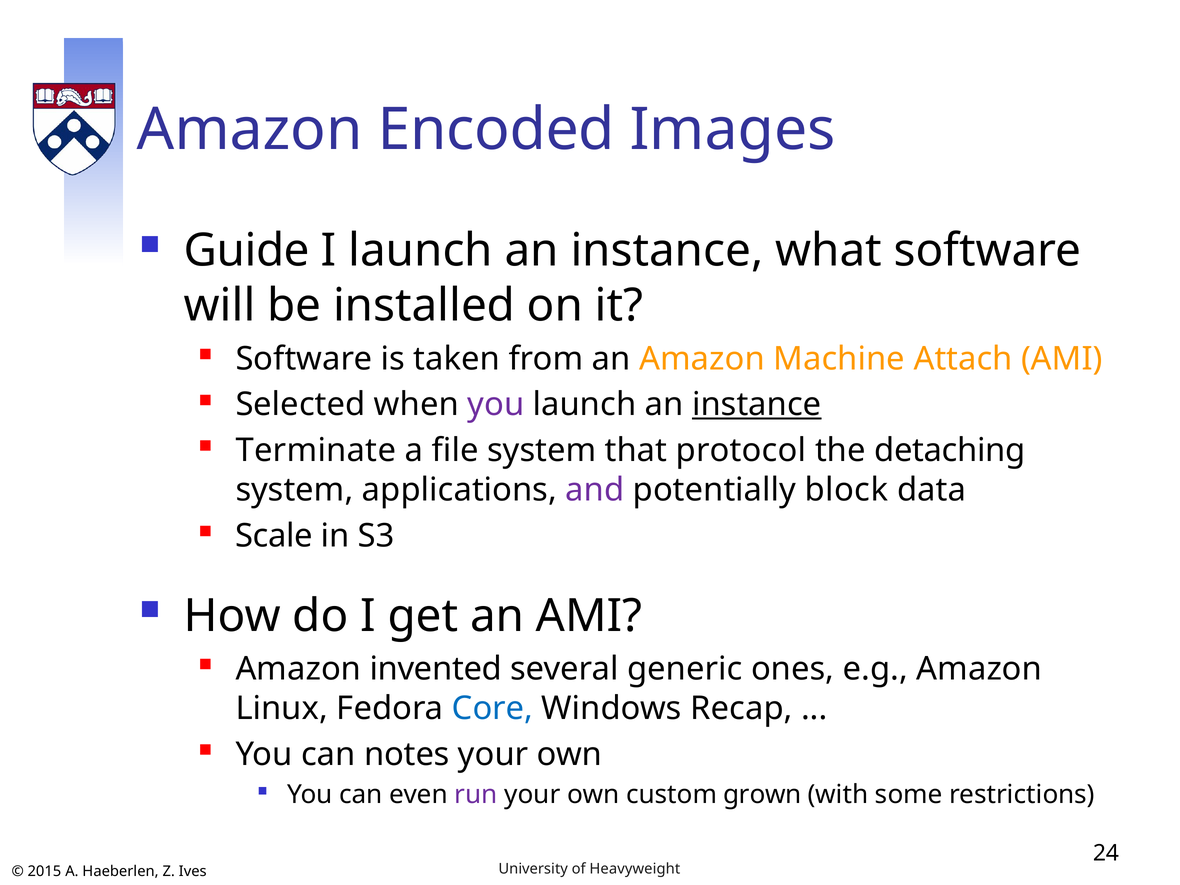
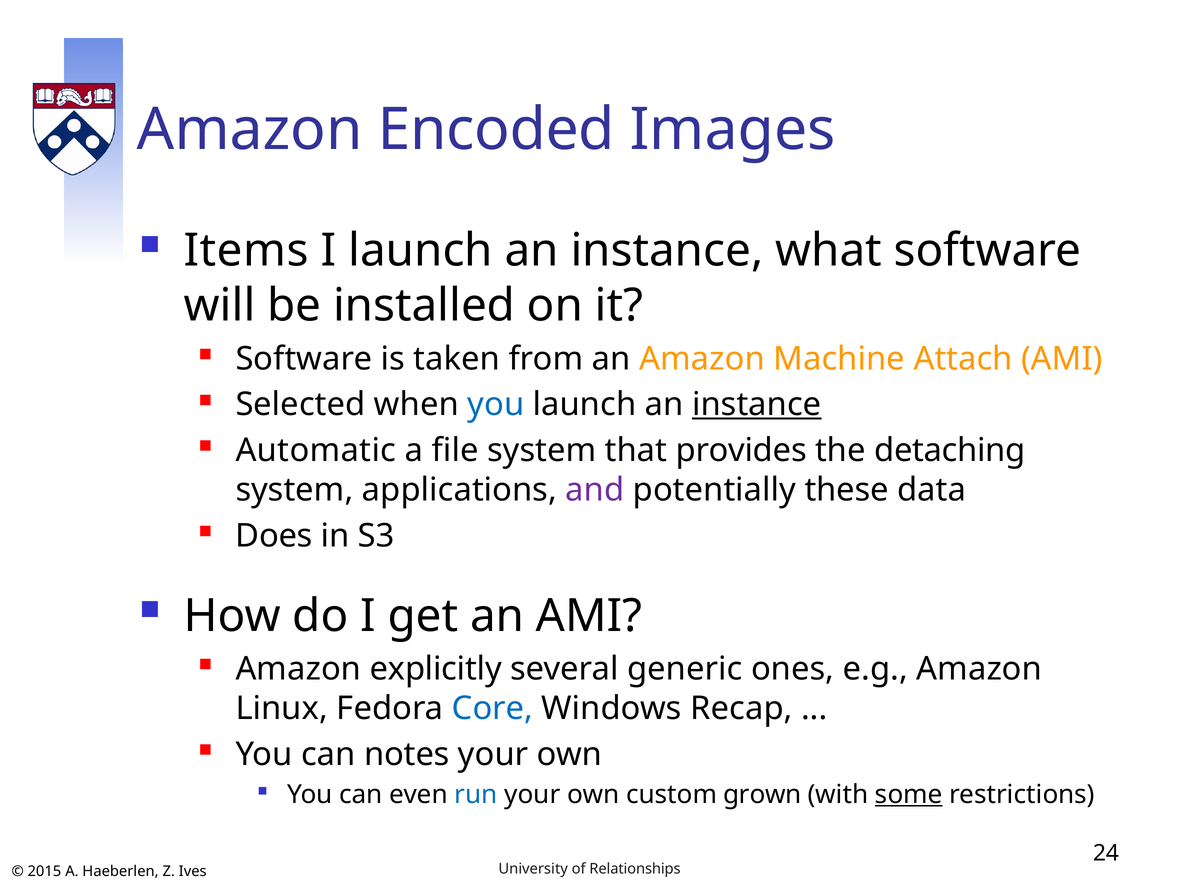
Guide: Guide -> Items (246, 251)
you colour: purple -> blue (496, 405)
Terminate: Terminate -> Automatic (316, 450)
protocol: protocol -> provides (741, 450)
block: block -> these (847, 490)
Scale: Scale -> Does (274, 536)
invented: invented -> explicitly (436, 669)
run colour: purple -> blue (476, 794)
some underline: none -> present (909, 794)
Heavyweight: Heavyweight -> Relationships (635, 869)
